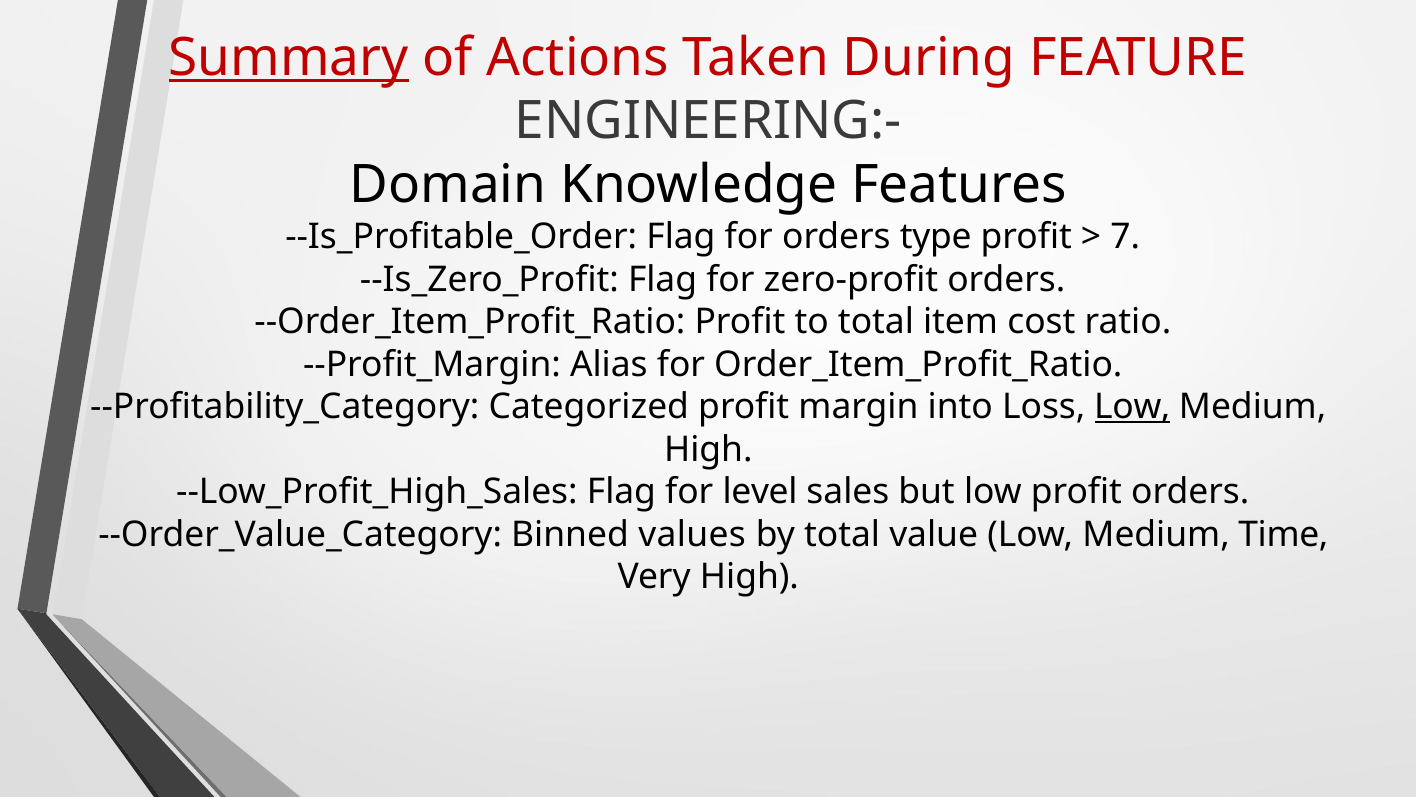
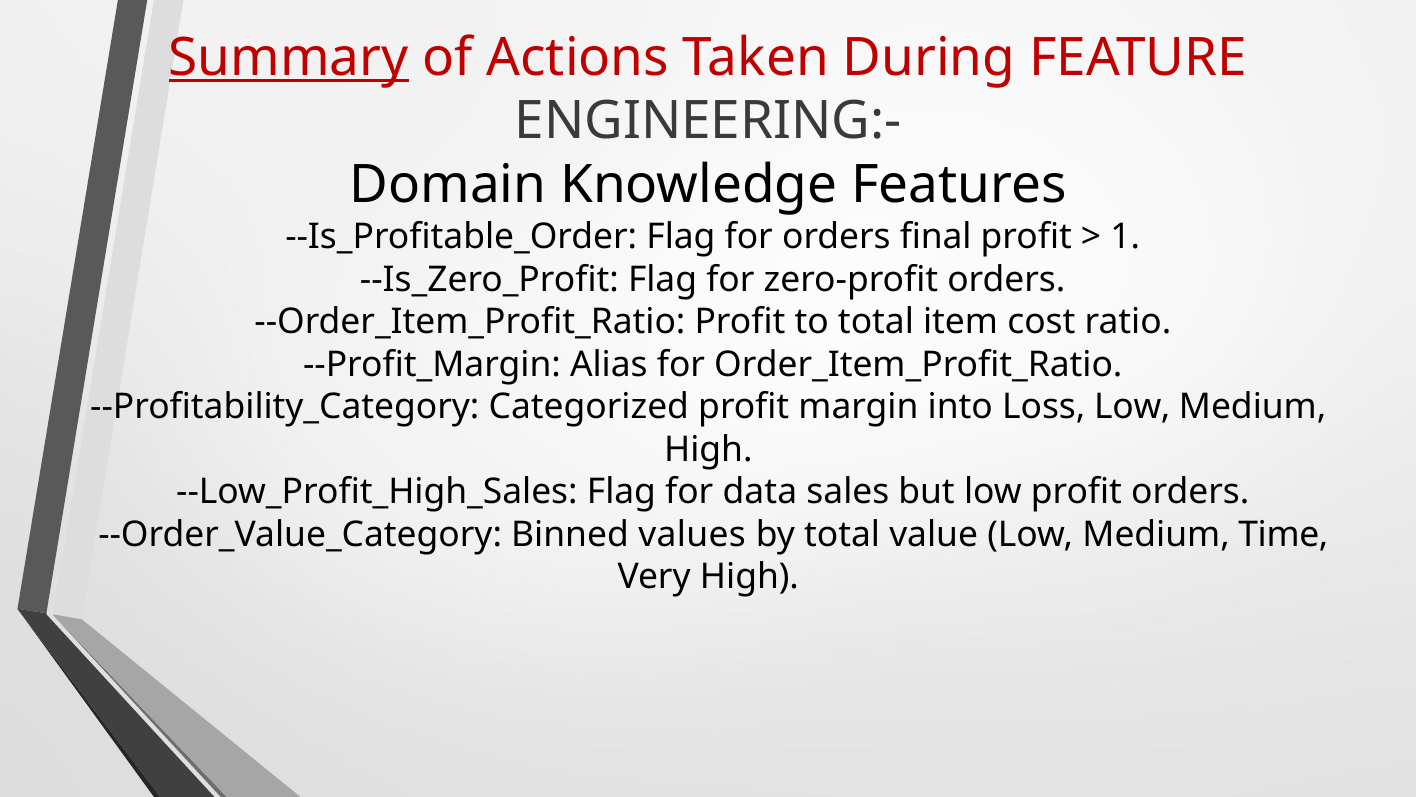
type: type -> final (936, 237)
7: 7 -> 1 (1125, 237)
Low underline: present -> none (1132, 407)
level: level -> data (760, 492)
